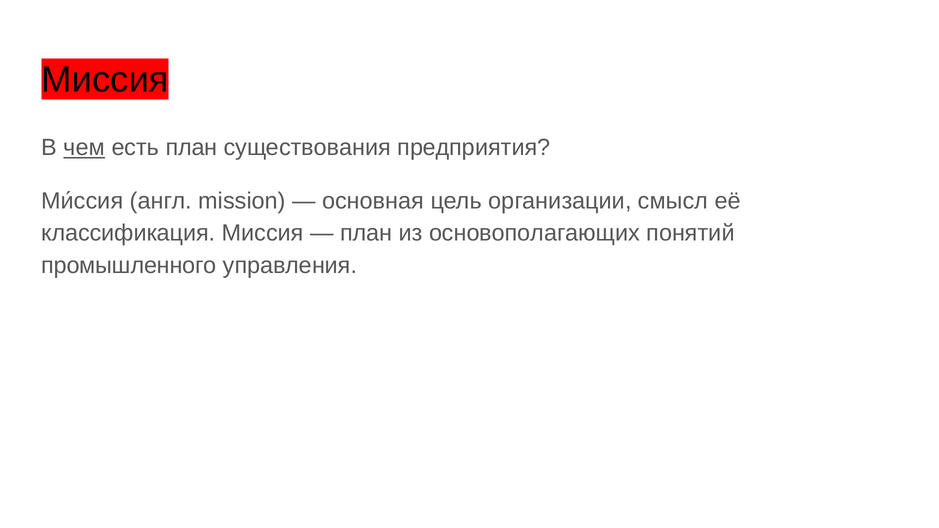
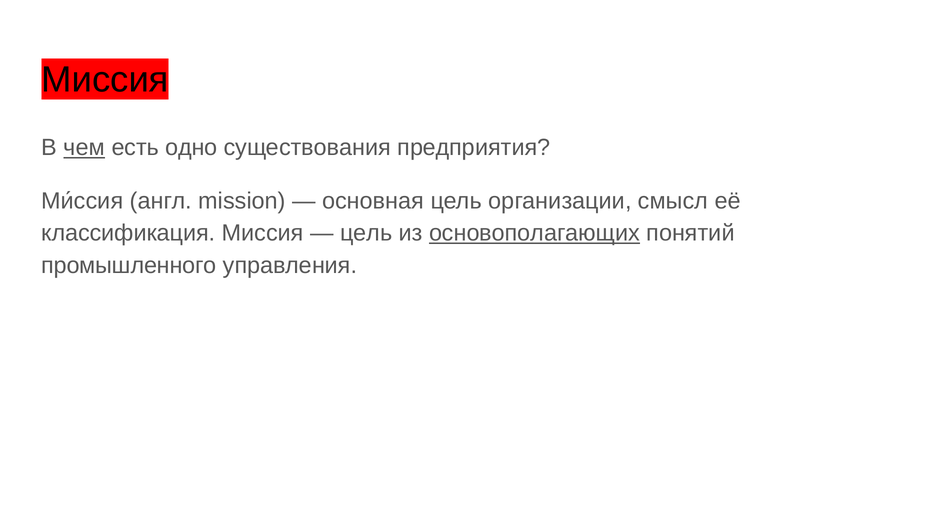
есть план: план -> одно (192, 148)
план: план -> цель (366, 233)
основополагающих underline: none -> present (534, 233)
